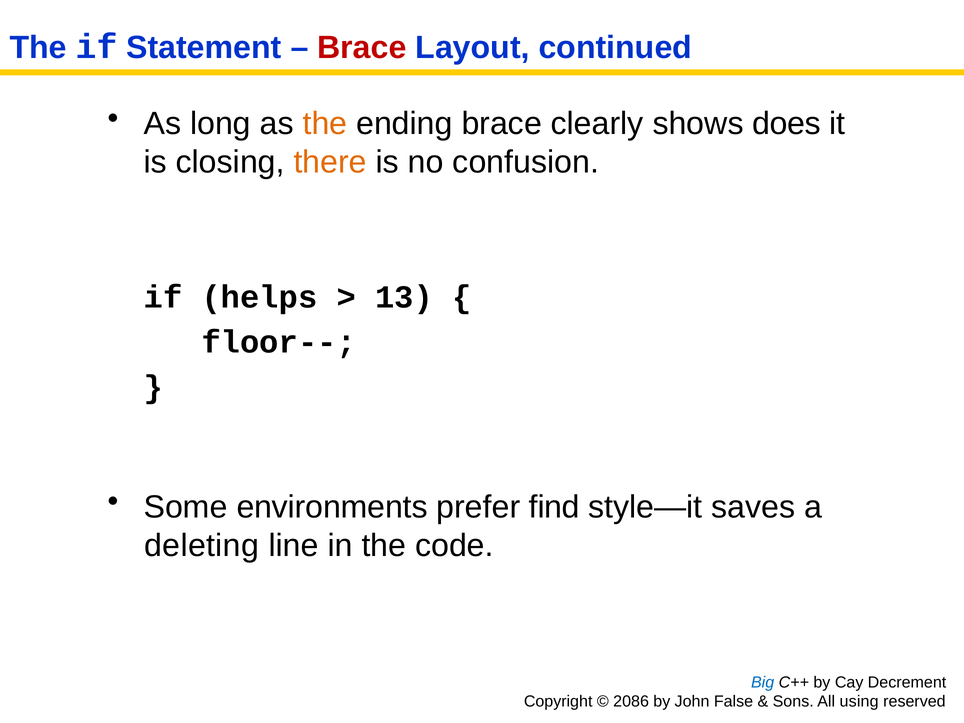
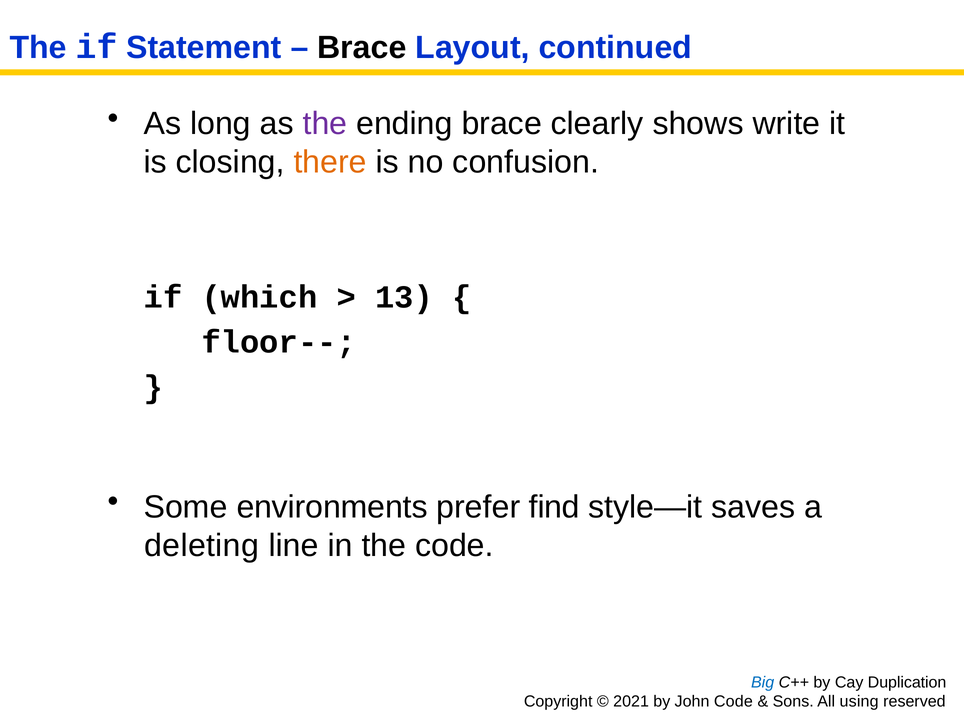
Brace colour: red -> black (362, 47)
the colour: orange -> purple (325, 124)
does: does -> write (786, 124)
helps: helps -> which (259, 297)
Decrement: Decrement -> Duplication (907, 682)
2086: 2086 -> 2021 (631, 701)
John False: False -> Code (733, 701)
